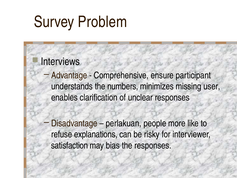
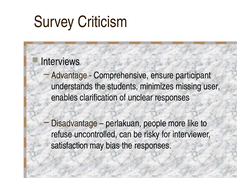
Problem: Problem -> Criticism (102, 22)
numbers: numbers -> students (123, 86)
explanations: explanations -> uncontrolled (96, 134)
